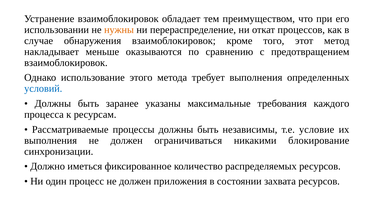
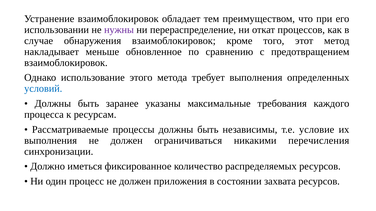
нужны colour: orange -> purple (119, 30)
оказываются: оказываются -> обновленное (154, 52)
блокирование: блокирование -> перечисления (319, 141)
